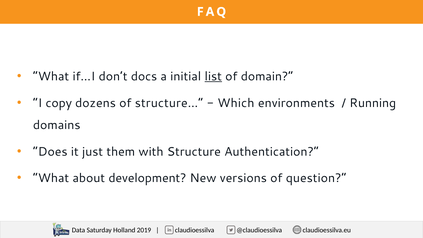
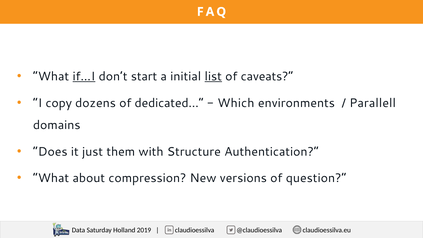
if…I underline: none -> present (84, 76)
docs: docs -> start (144, 76)
domain: domain -> caveats (267, 76)
structure…: structure… -> dedicated… (169, 103)
Running: Running -> Parallell (373, 103)
development: development -> compression (147, 178)
